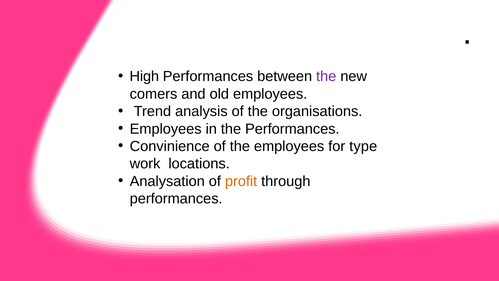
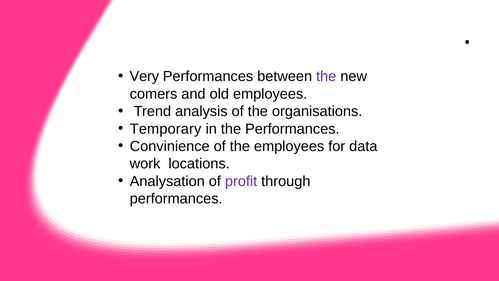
High: High -> Very (144, 76)
Employees: Employees -> Temporary (166, 129)
type: type -> data (363, 146)
profit colour: orange -> purple (241, 181)
